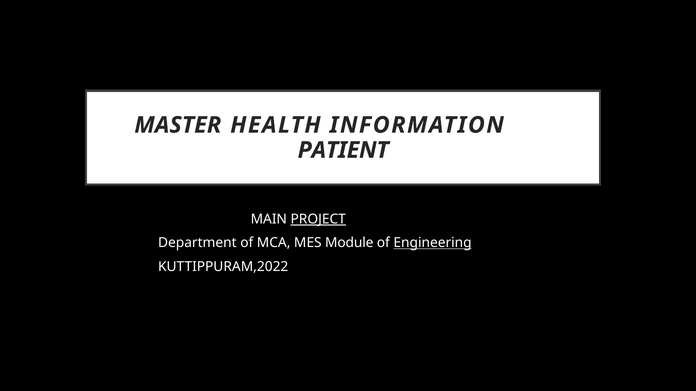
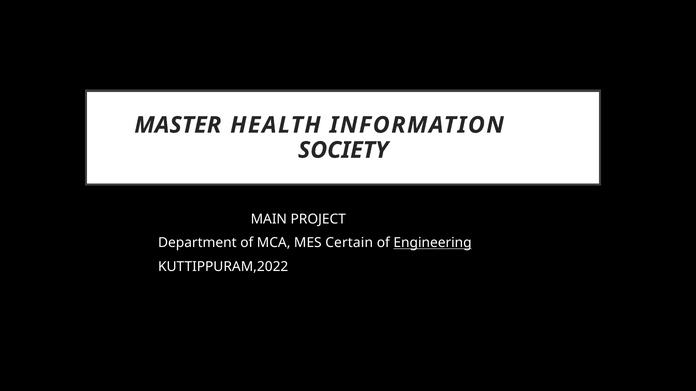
PATIENT: PATIENT -> SOCIETY (343, 150)
PROJECT underline: present -> none (318, 219)
Module: Module -> Certain (349, 243)
